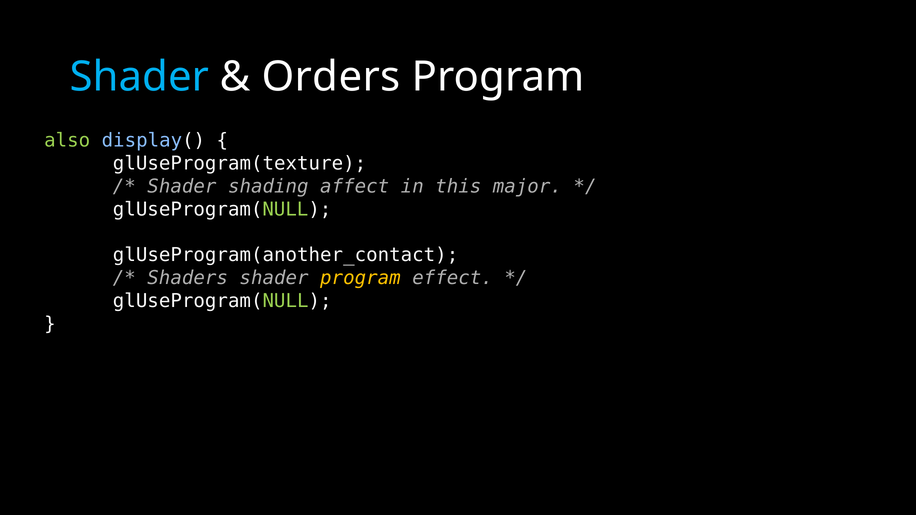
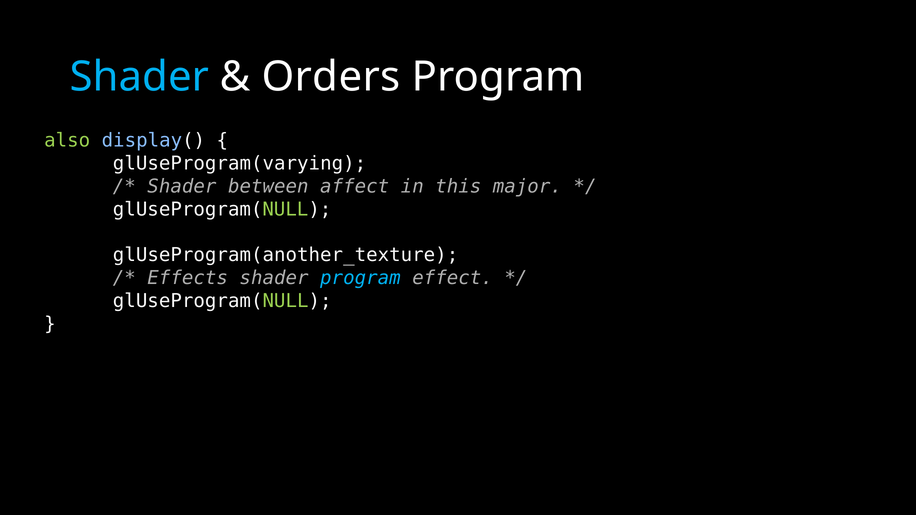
glUseProgram(texture: glUseProgram(texture -> glUseProgram(varying (240, 164)
shading: shading -> between (268, 187)
glUseProgram(another_contact: glUseProgram(another_contact -> glUseProgram(another_texture (286, 255)
Shaders: Shaders -> Effects (188, 278)
program colour: yellow -> light blue (360, 278)
